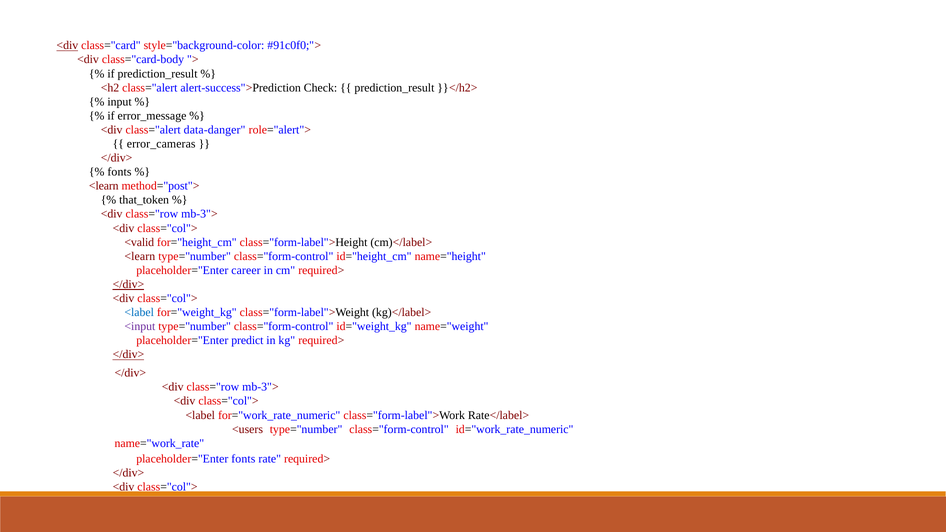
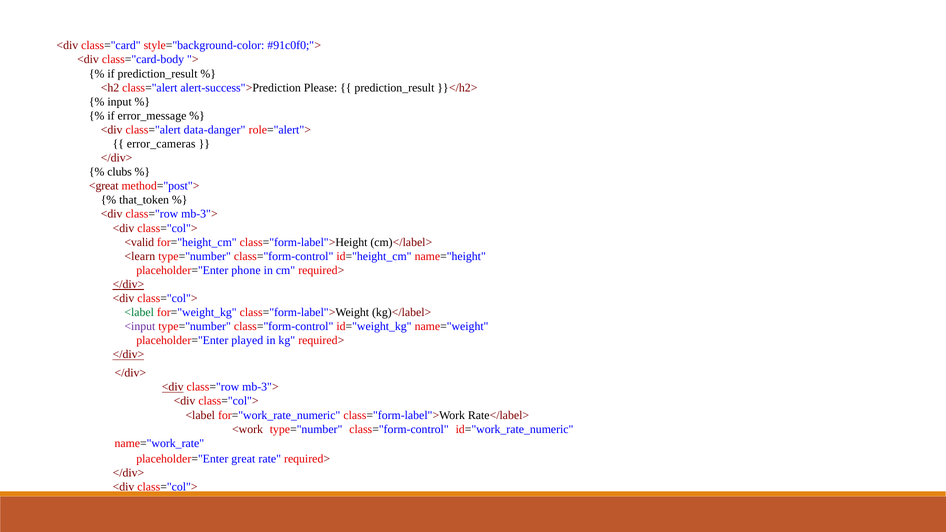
<div underline: present -> none (67, 46)
Check: Check -> Please (321, 88)
fonts: fonts -> clubs (120, 172)
<learn: <learn -> <great (104, 186)
career: career -> phone (246, 270)
<label colour: blue -> green (139, 312)
predict: predict -> played (247, 341)
<div underline: none -> present (173, 387)
<users: <users -> <work (248, 429)
placeholder="Enter fonts: fonts -> great (243, 459)
